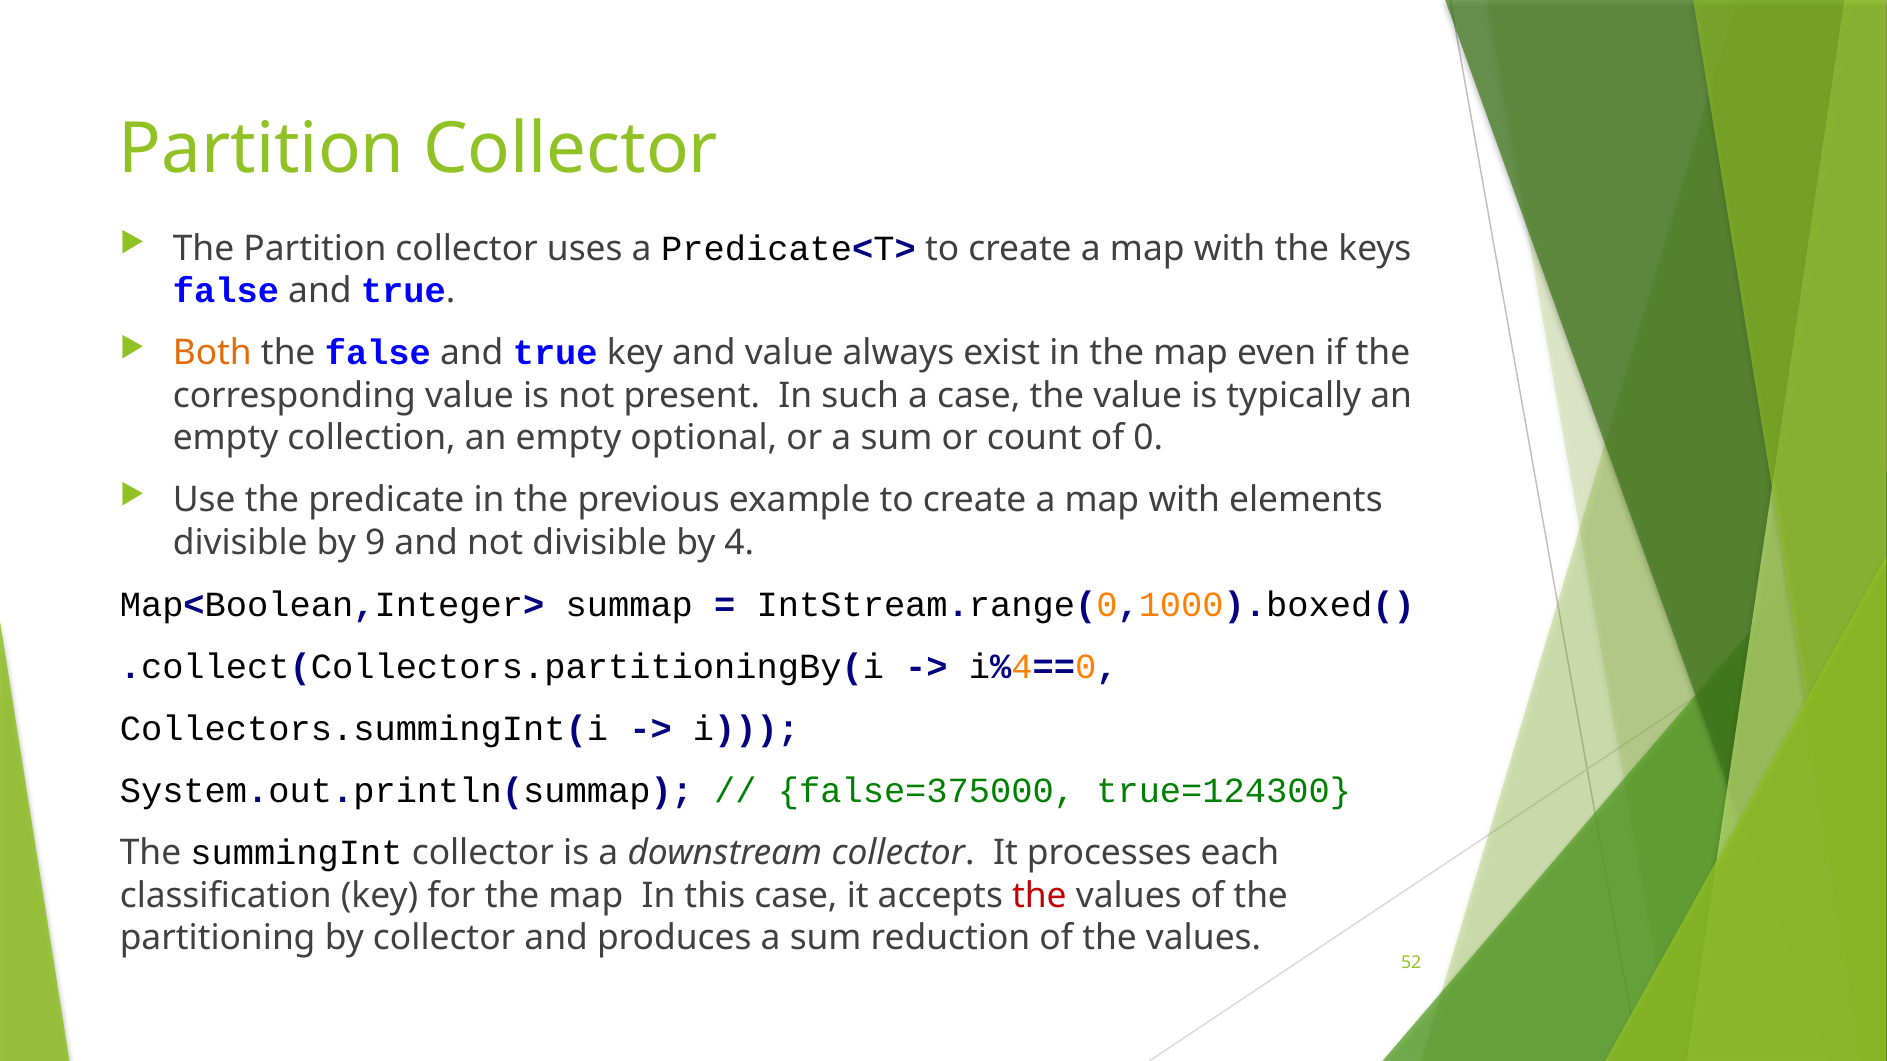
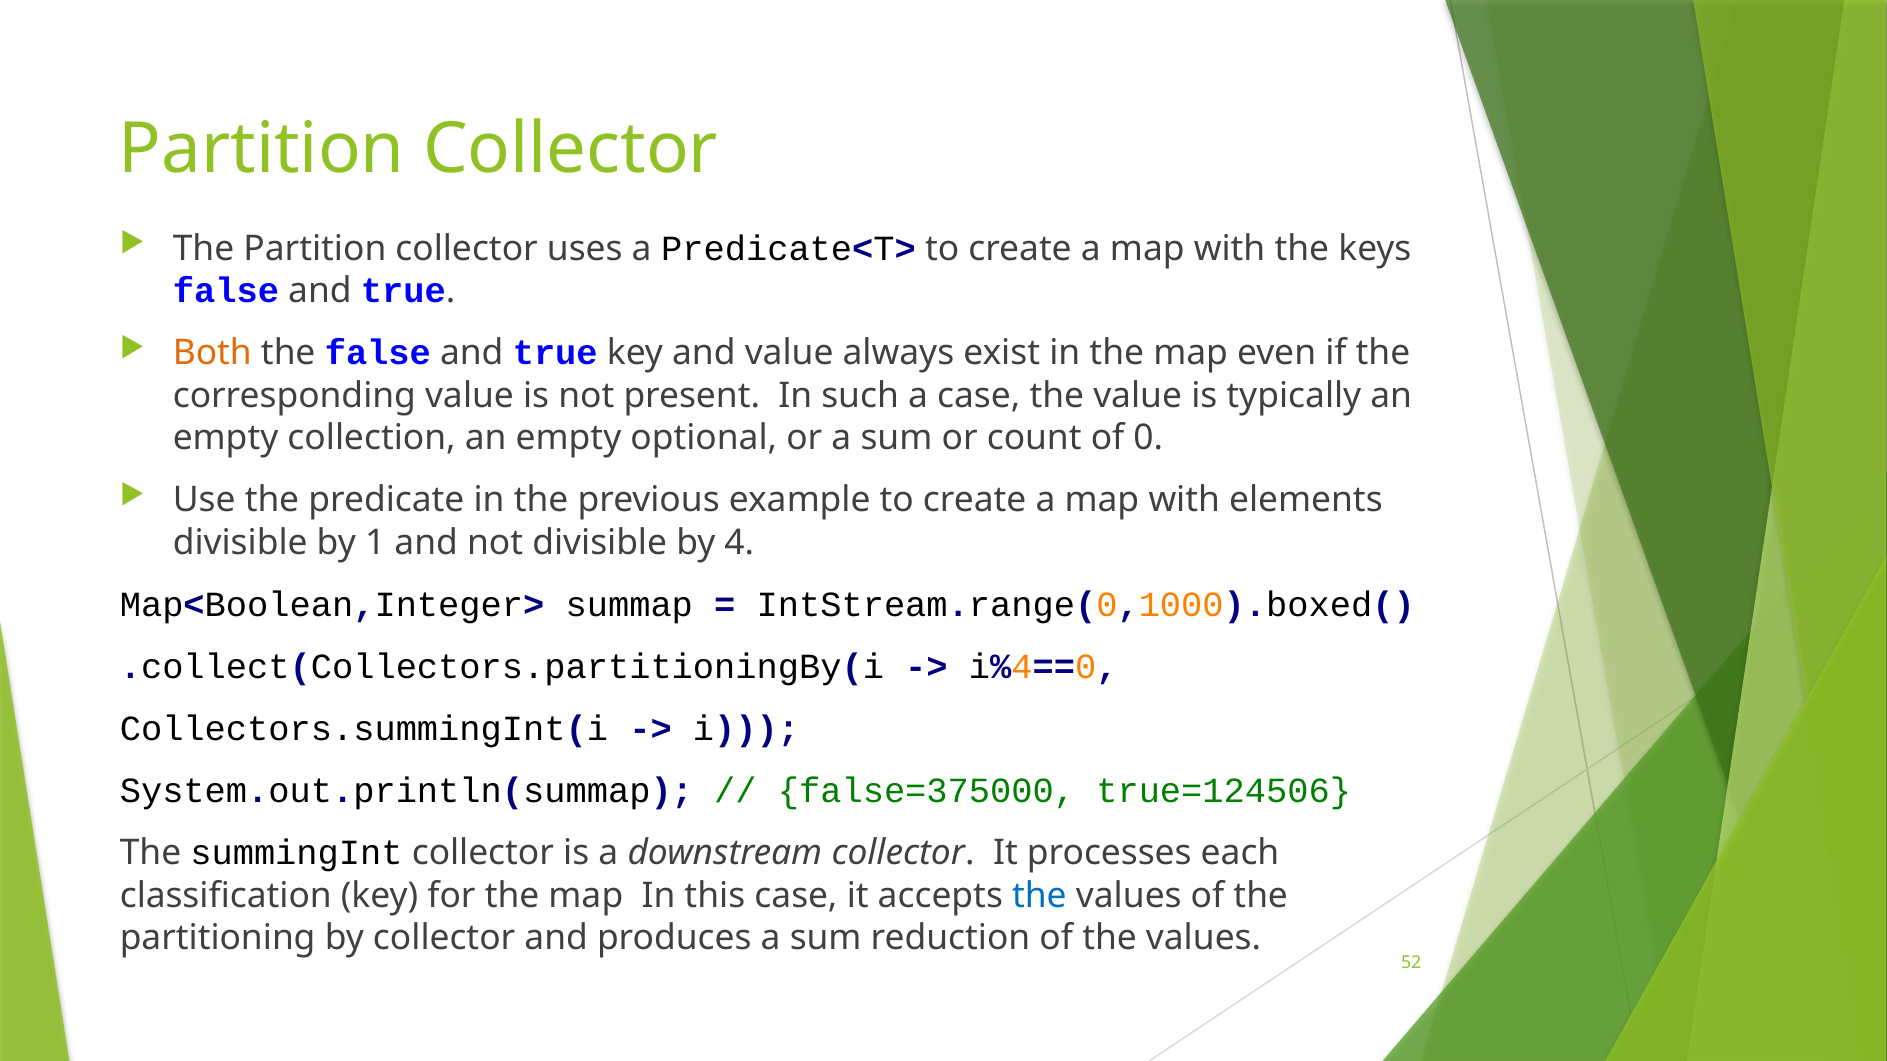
9: 9 -> 1 (375, 543)
true=124300: true=124300 -> true=124506 (1224, 791)
the colour: red -> blue (1039, 896)
